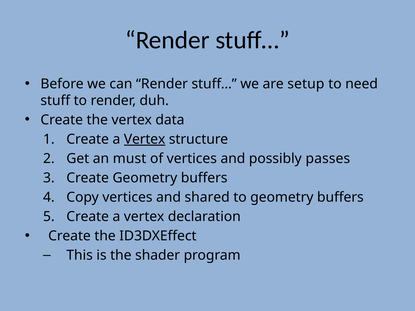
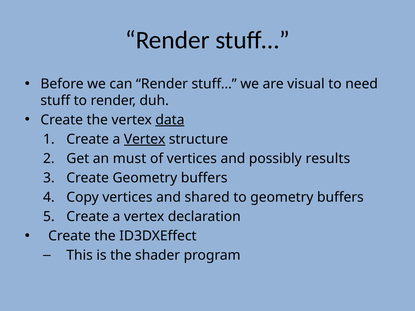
setup: setup -> visual (306, 84)
data underline: none -> present (170, 120)
passes: passes -> results (328, 159)
